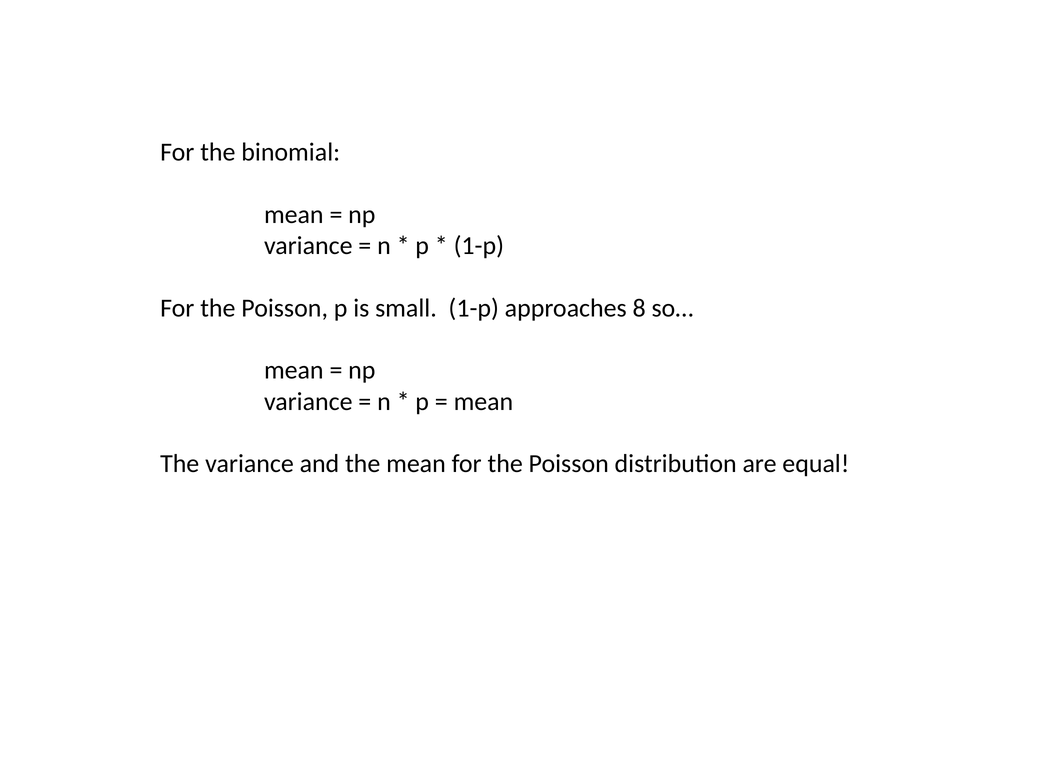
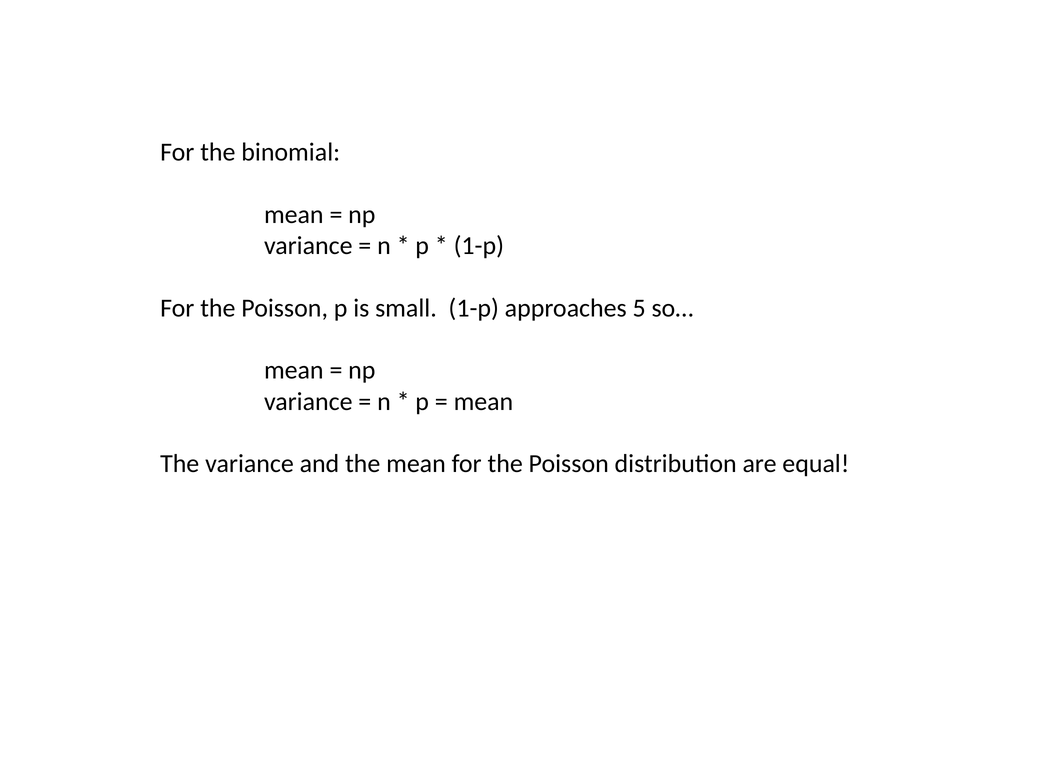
8: 8 -> 5 (639, 308)
